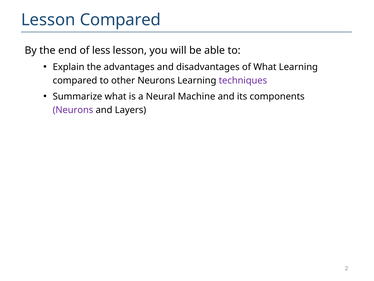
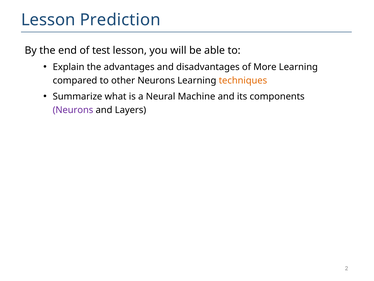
Lesson Compared: Compared -> Prediction (120, 20)
less: less -> test (101, 50)
of What: What -> More (265, 67)
techniques colour: purple -> orange (243, 80)
